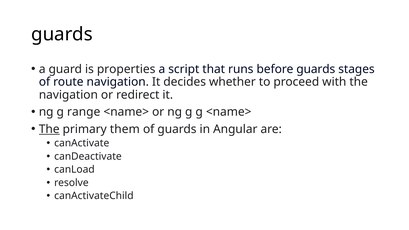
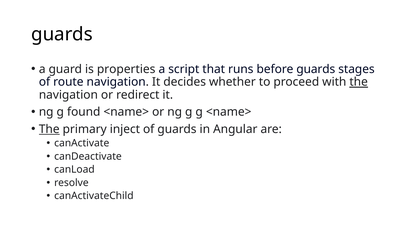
the underline: none -> present (359, 82)
range: range -> found (84, 112)
them: them -> inject (125, 129)
